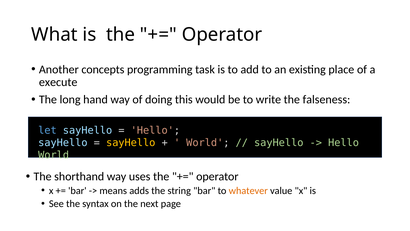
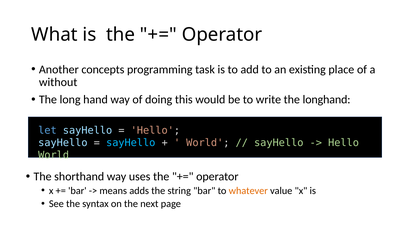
execute: execute -> without (58, 82)
falseness: falseness -> longhand (327, 99)
sayHello colour: yellow -> light blue (131, 142)
